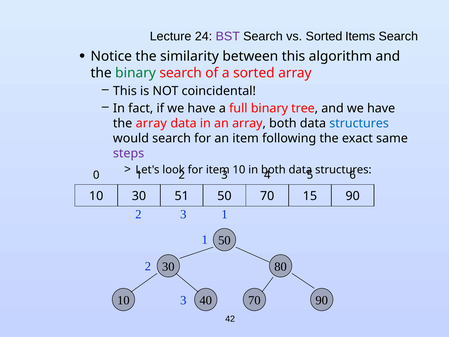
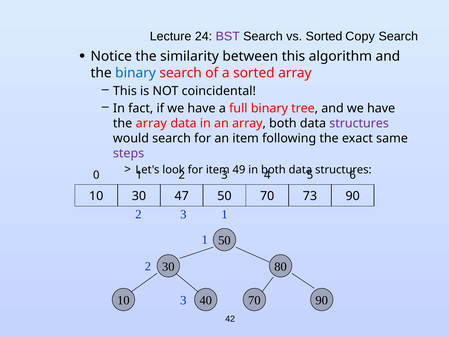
Items: Items -> Copy (360, 36)
binary colour: green -> blue (136, 73)
structures colour: blue -> purple (359, 123)
10: 10 -> 49 (239, 170)
51: 51 -> 47 (182, 196)
15: 15 -> 73 (310, 196)
